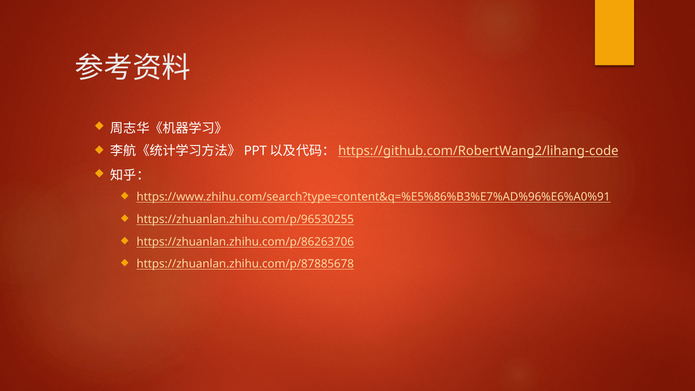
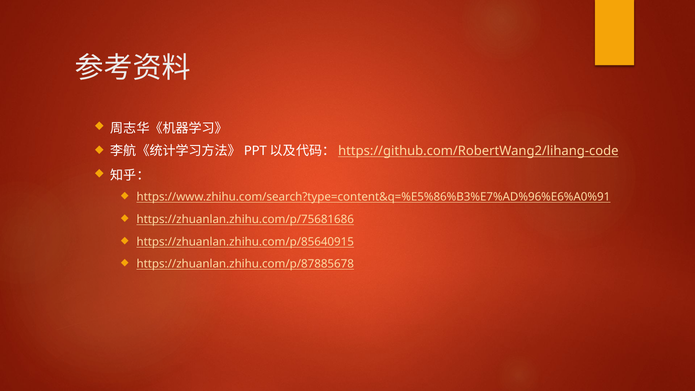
https://zhuanlan.zhihu.com/p/96530255: https://zhuanlan.zhihu.com/p/96530255 -> https://zhuanlan.zhihu.com/p/75681686 (245, 219)
https://zhuanlan.zhihu.com/p/86263706: https://zhuanlan.zhihu.com/p/86263706 -> https://zhuanlan.zhihu.com/p/85640915 (245, 242)
